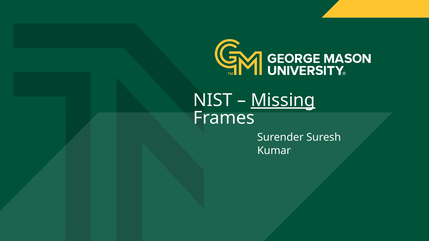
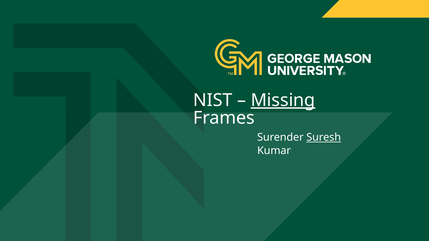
Suresh underline: none -> present (324, 138)
